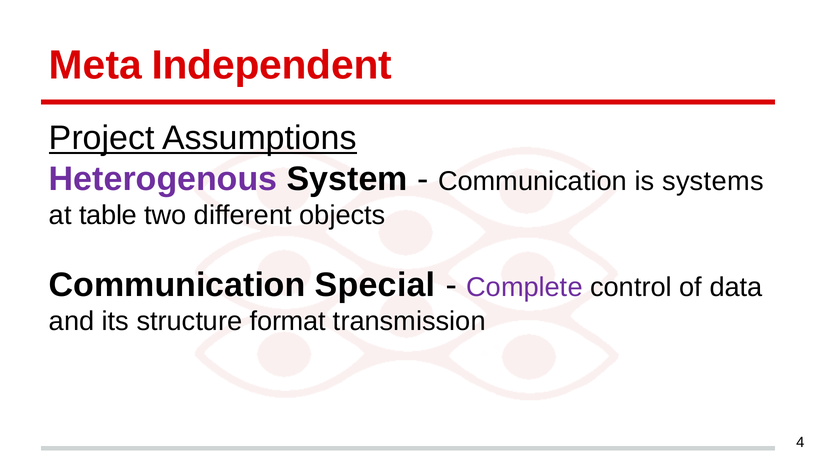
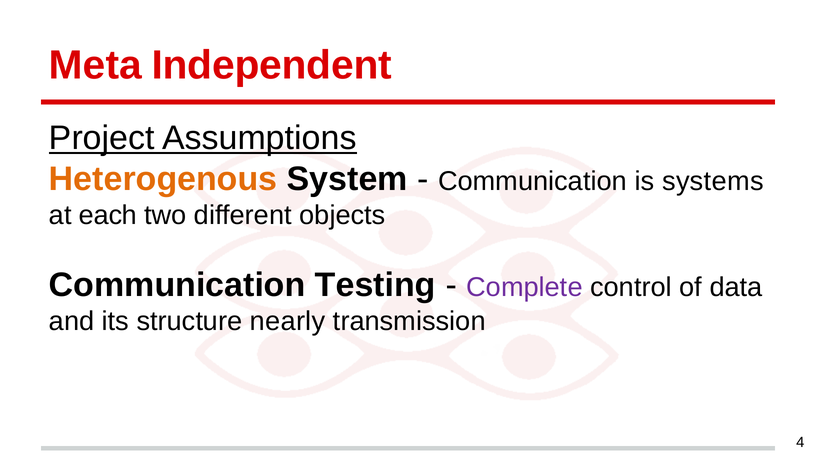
Heterogenous colour: purple -> orange (163, 179)
table: table -> each (108, 215)
Special: Special -> Testing (375, 285)
format: format -> nearly (288, 321)
